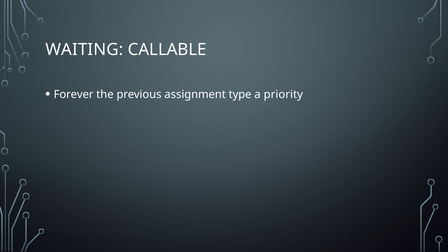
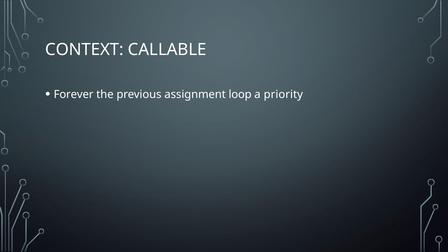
WAITING: WAITING -> CONTEXT (84, 50)
type: type -> loop (240, 95)
